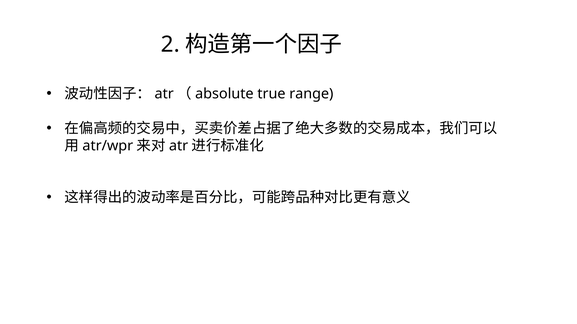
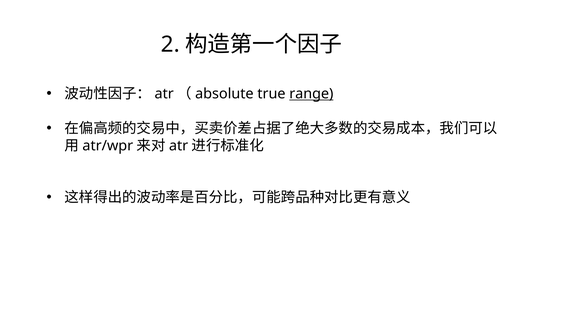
range underline: none -> present (311, 94)
